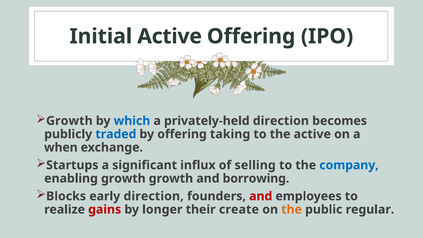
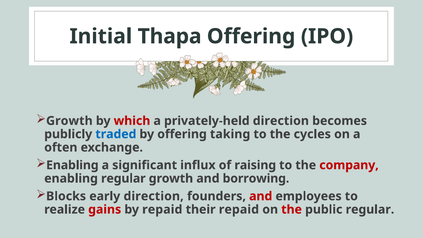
Initial Active: Active -> Thapa (170, 36)
which colour: blue -> red (132, 121)
the active: active -> cycles (312, 134)
when: when -> often (61, 147)
Startups: Startups -> Enabling (72, 165)
selling: selling -> raising (255, 165)
company colour: blue -> red (349, 165)
enabling growth: growth -> regular (123, 178)
by longer: longer -> repaid (162, 209)
their create: create -> repaid (239, 209)
the colour: orange -> red (292, 209)
